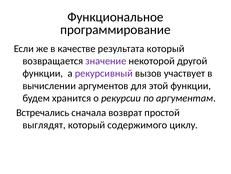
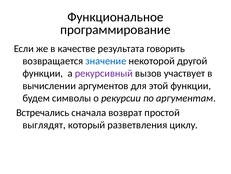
результата который: который -> говорить (166, 48)
значение colour: purple -> blue (106, 61)
хранится: хранится -> символы (72, 98)
содержимого: содержимого -> разветвления (137, 124)
